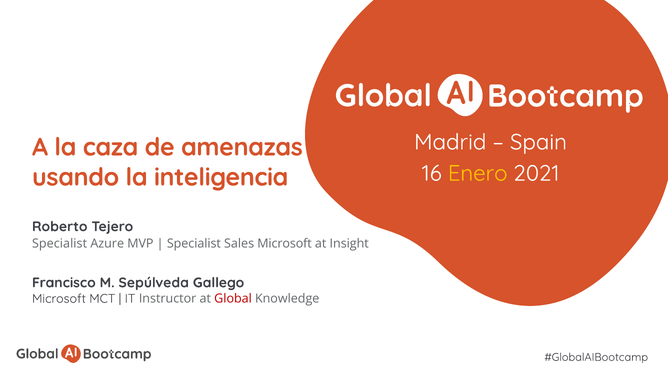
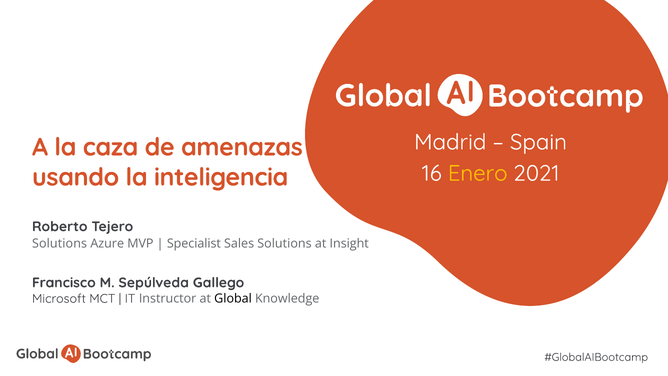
Specialist: Specialist -> Solutions (60, 243)
Sales Microsoft: Microsoft -> Solutions (284, 243)
Global colour: red -> black (233, 298)
